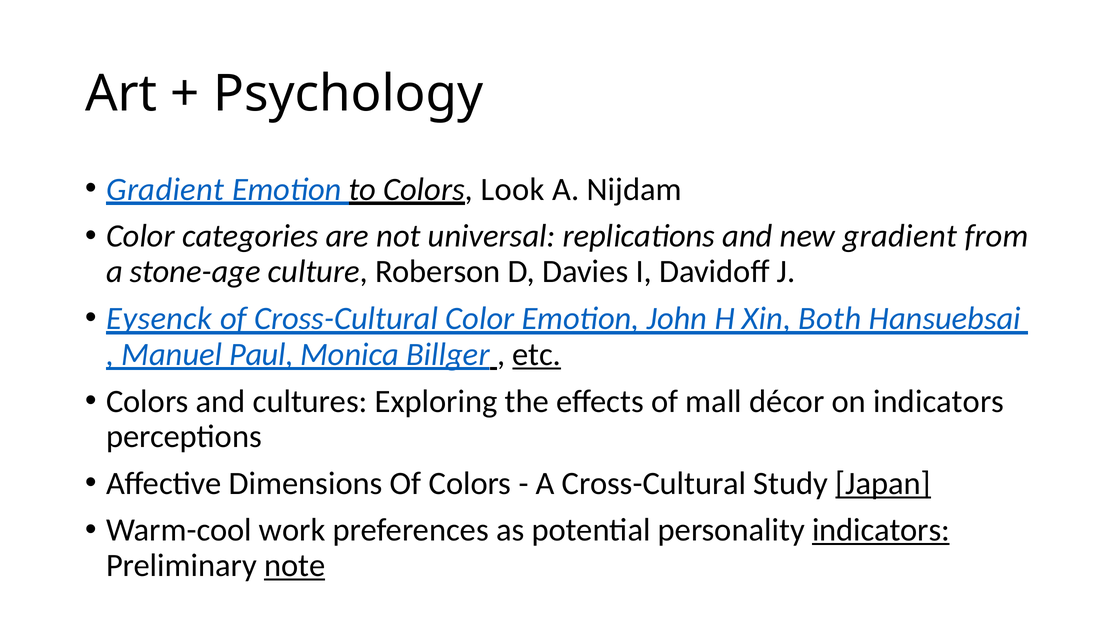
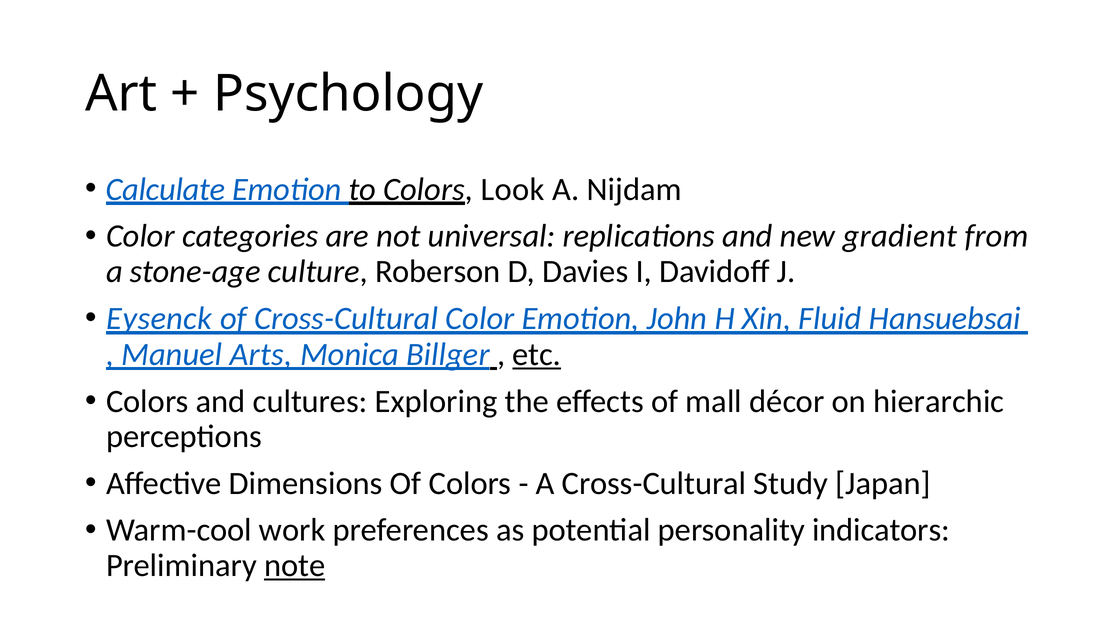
Gradient: Gradient -> Calculate (166, 189)
Both: Both -> Fluid (830, 319)
Paul: Paul -> Arts (261, 354)
on indicators: indicators -> hierarchic (939, 401)
Japan underline: present -> none (883, 483)
indicators underline: present -> none (881, 530)
